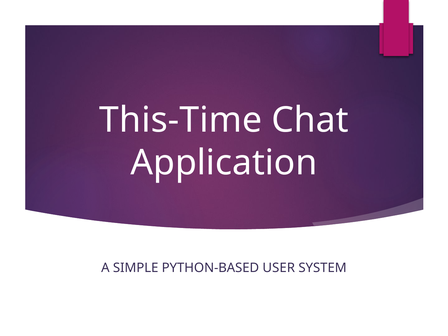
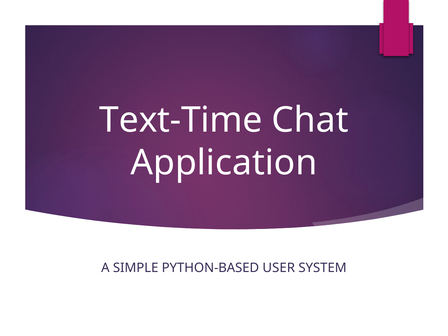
This-Time: This-Time -> Text-Time (181, 120)
